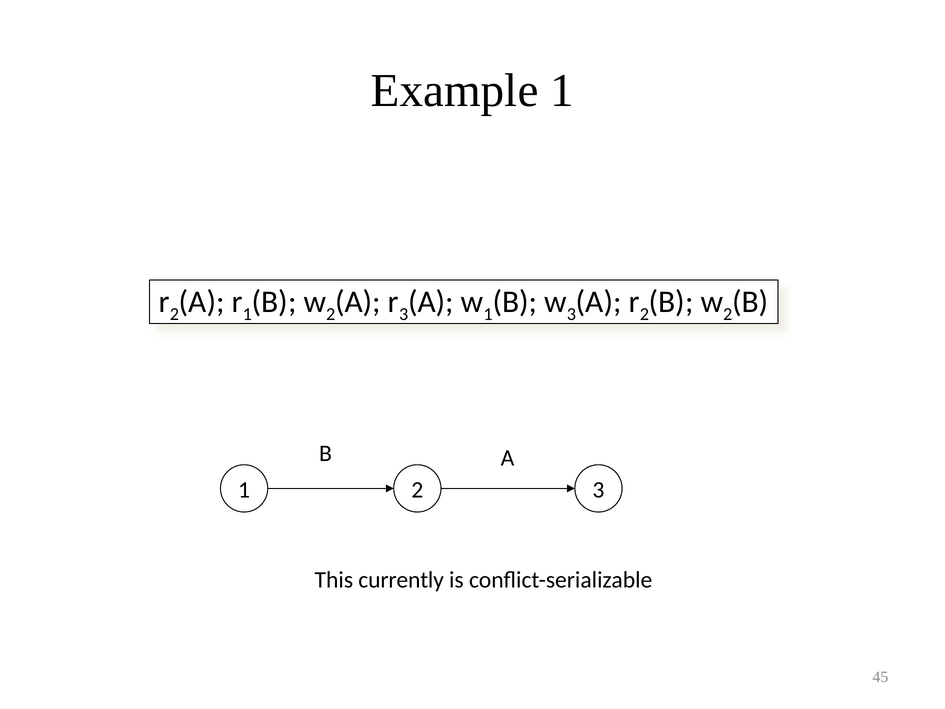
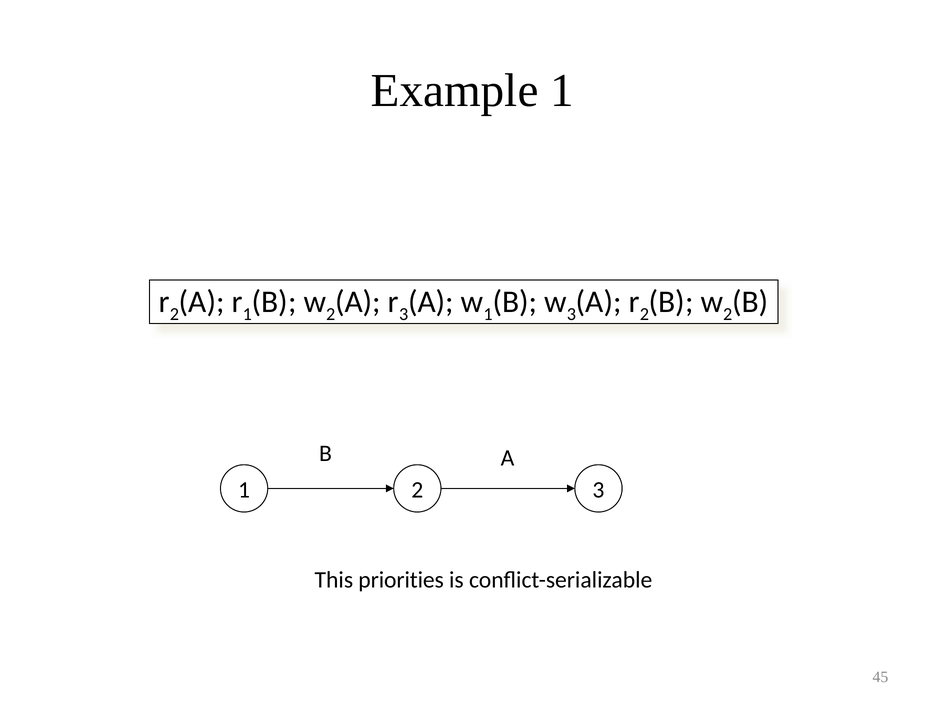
currently: currently -> priorities (401, 580)
